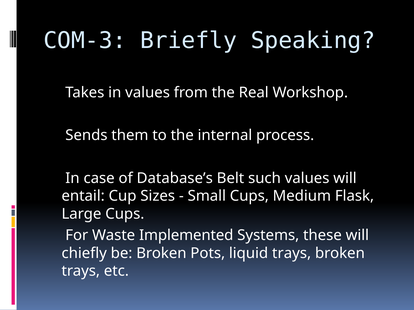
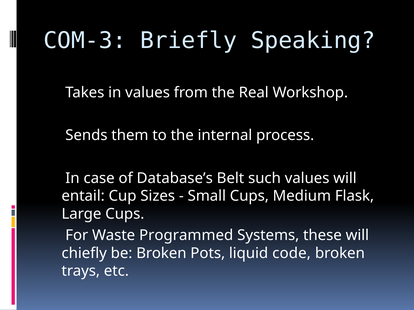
Implemented: Implemented -> Programmed (186, 236)
liquid trays: trays -> code (292, 254)
